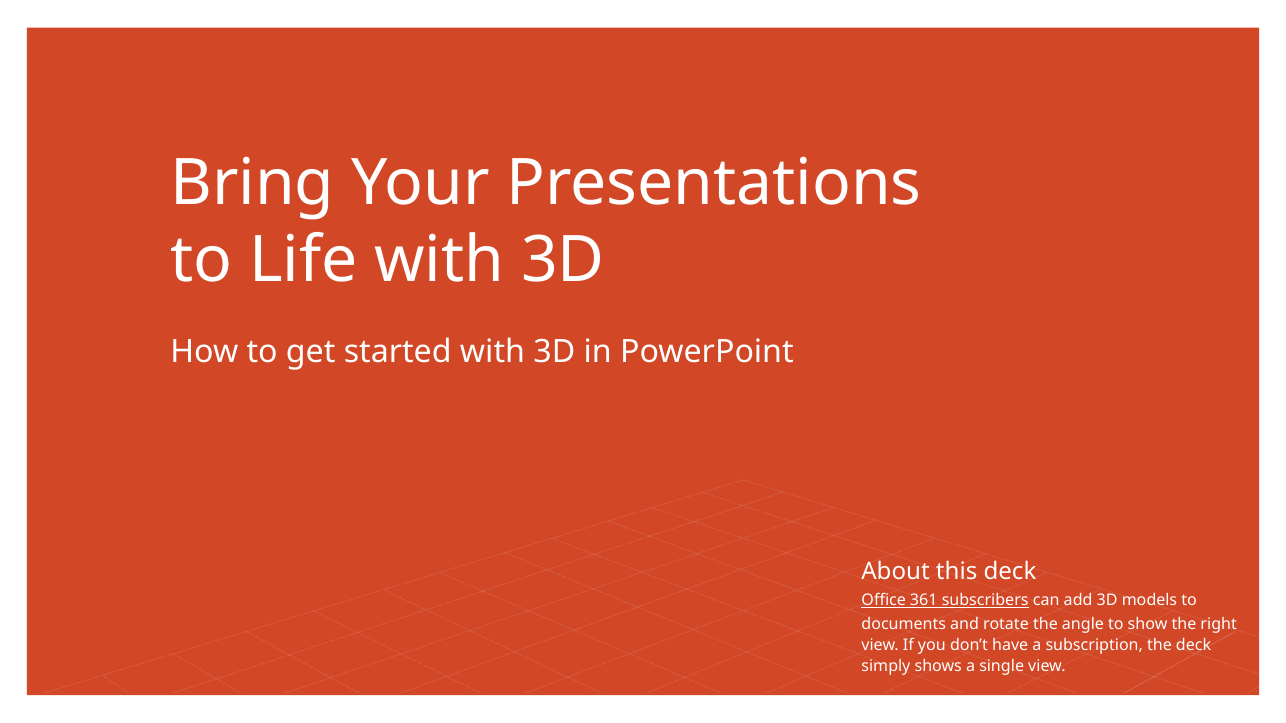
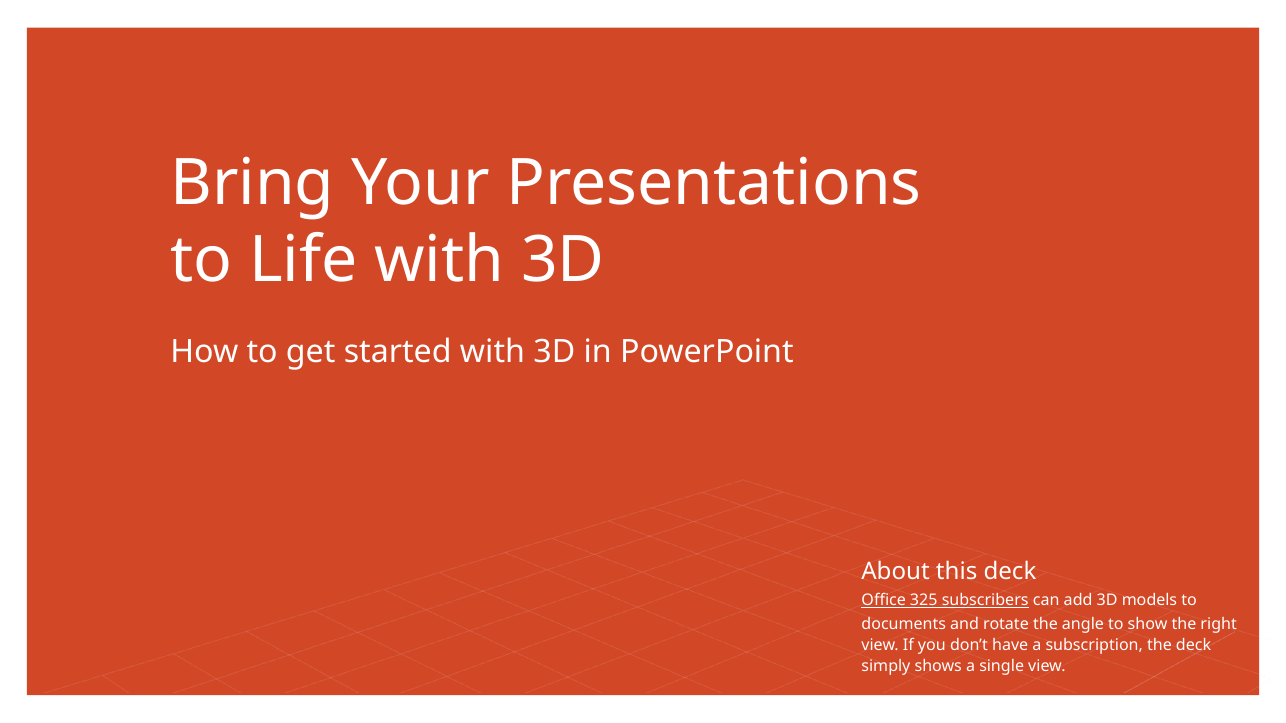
361: 361 -> 325 (924, 600)
